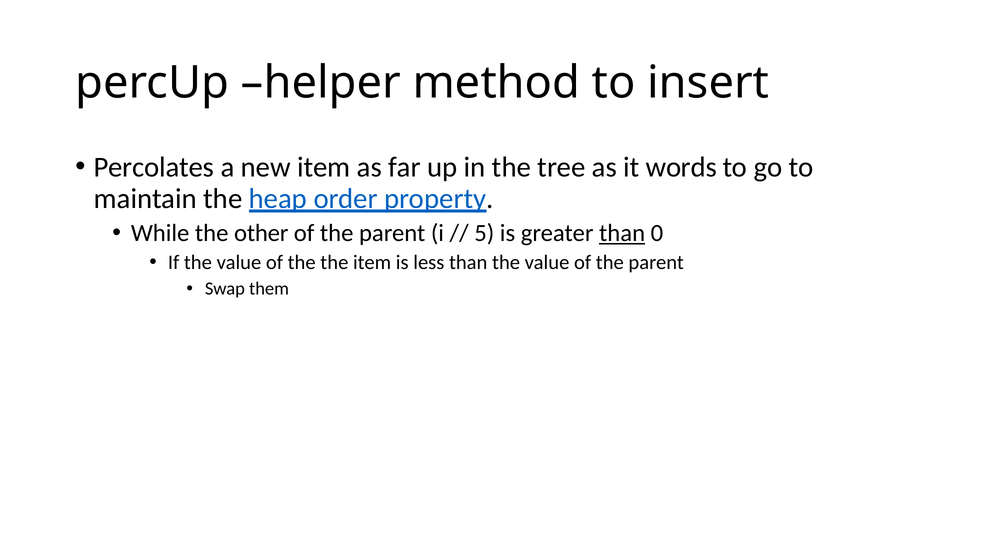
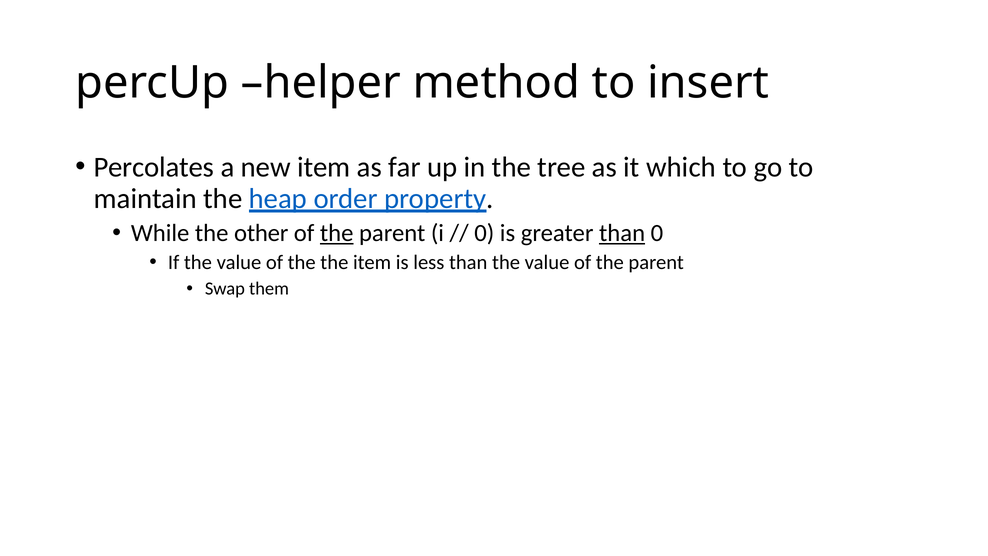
words: words -> which (681, 167)
the underline: none -> present (337, 233)
5: 5 -> 0 (484, 233)
